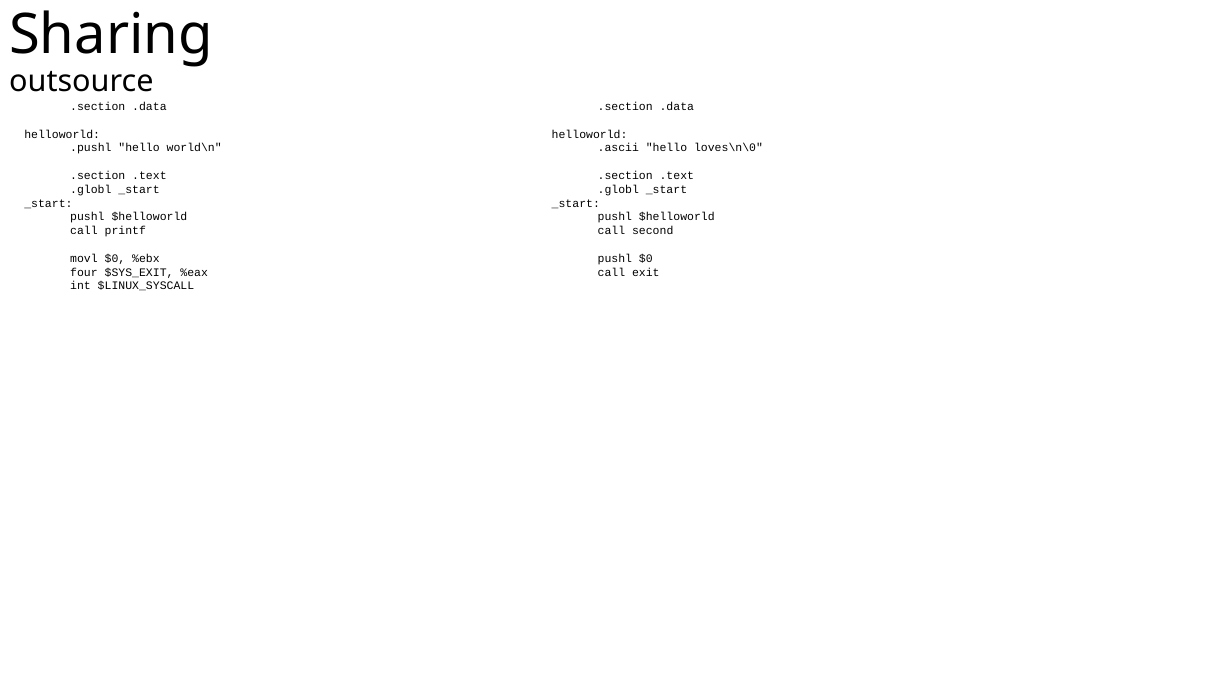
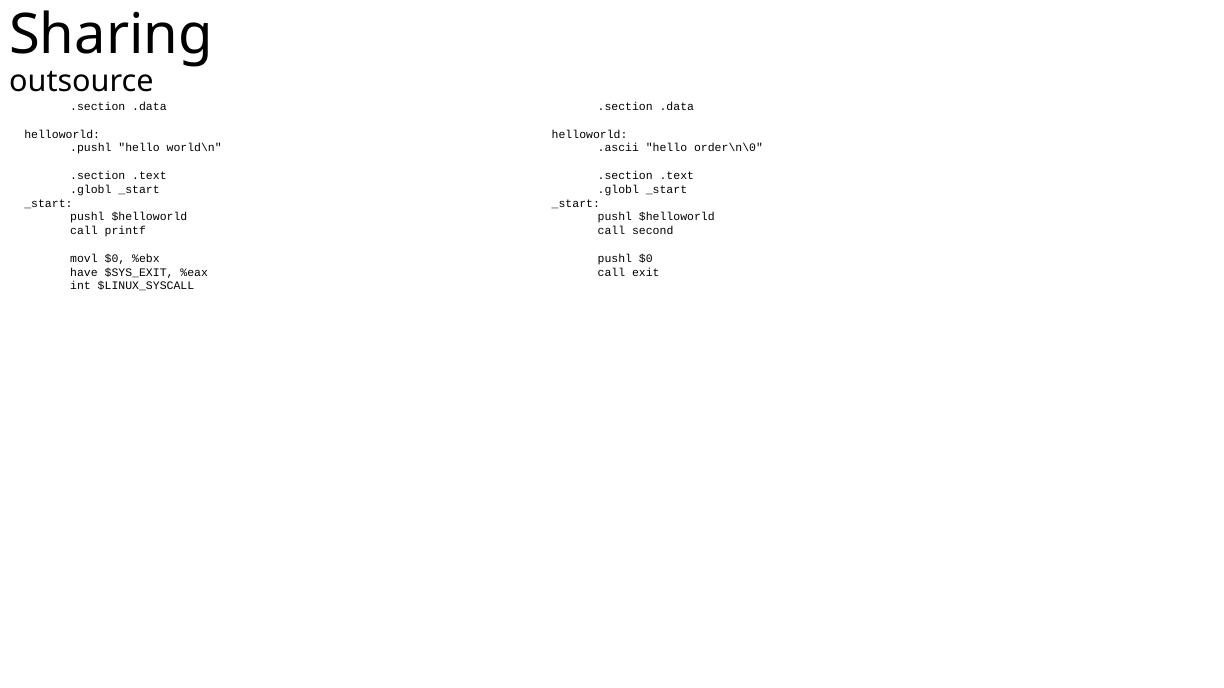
loves\n\0: loves\n\0 -> order\n\0 (729, 148)
four: four -> have (84, 273)
